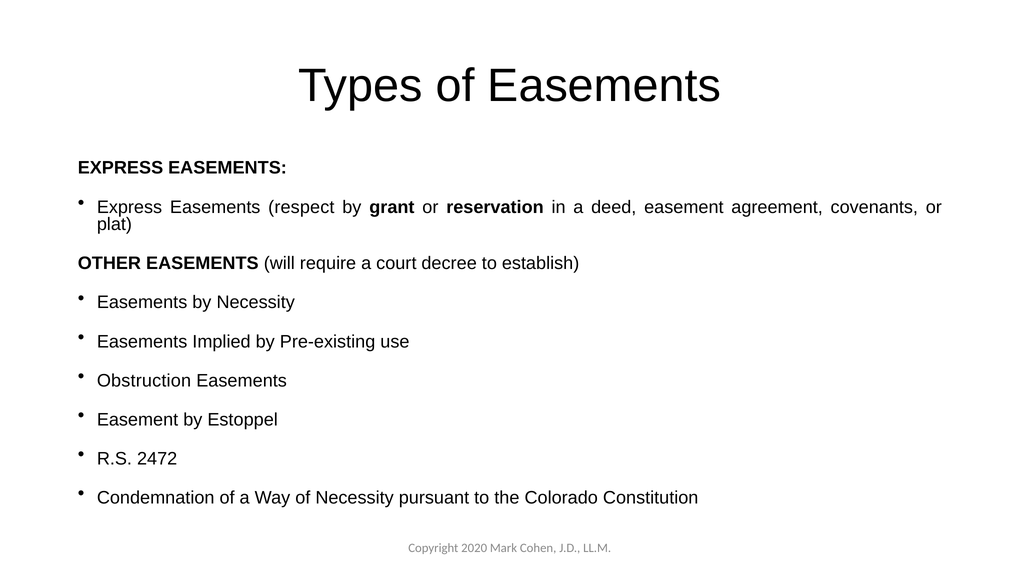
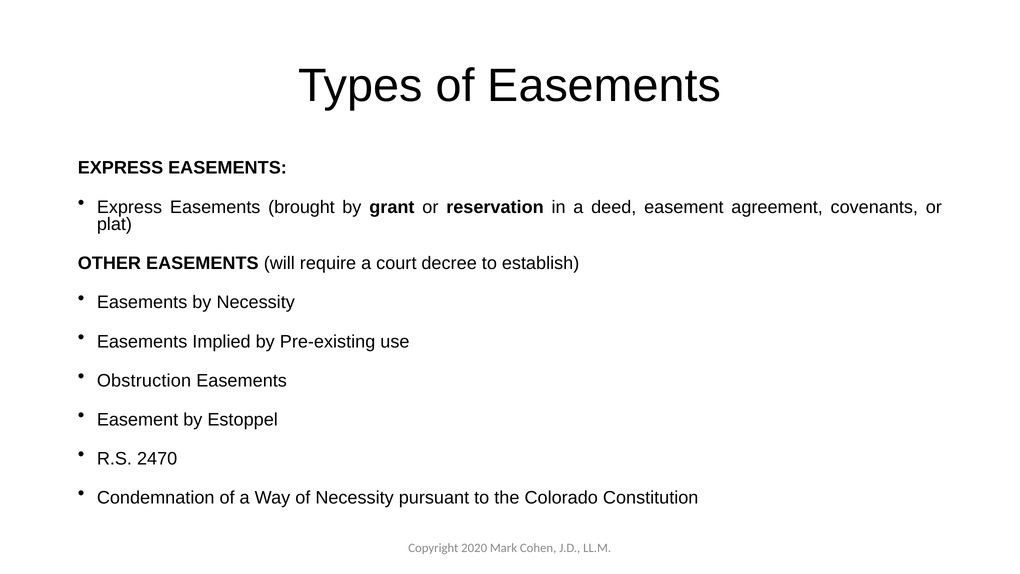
respect: respect -> brought (301, 207)
2472: 2472 -> 2470 (157, 459)
